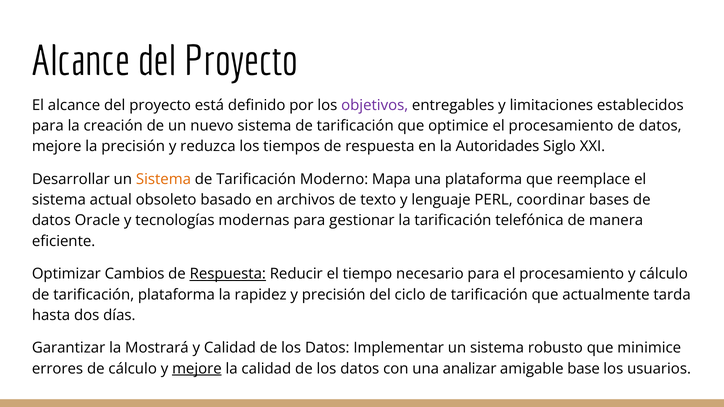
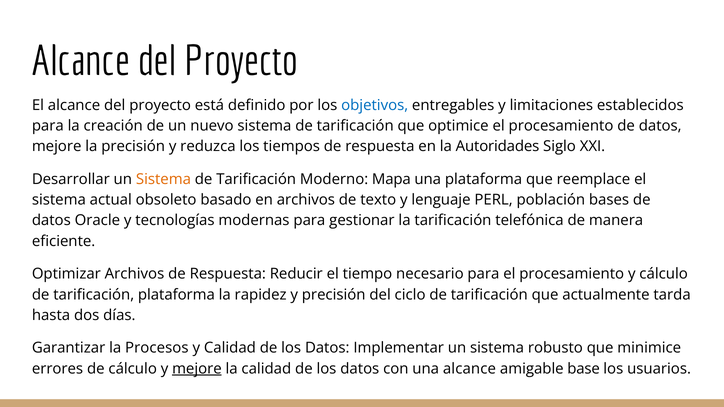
objetivos colour: purple -> blue (375, 105)
coordinar: coordinar -> población (551, 200)
Optimizar Cambios: Cambios -> Archivos (134, 274)
Respuesta underline: present -> none (228, 274)
Mostrará: Mostrará -> Procesos (157, 348)
una analizar: analizar -> alcance (469, 369)
